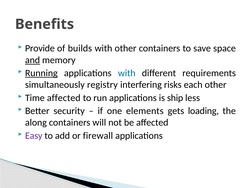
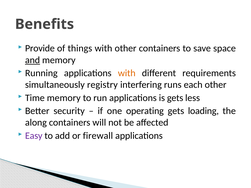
builds: builds -> things (80, 48)
Running underline: present -> none (41, 73)
with colour: blue -> orange (127, 73)
risks: risks -> runs (173, 85)
Time affected: affected -> memory (64, 98)
is ship: ship -> gets (175, 98)
elements: elements -> operating (145, 111)
